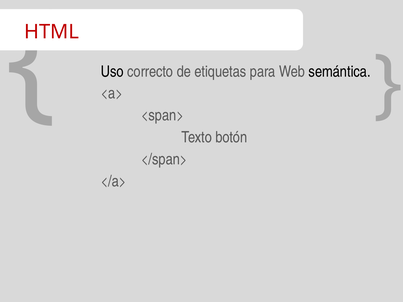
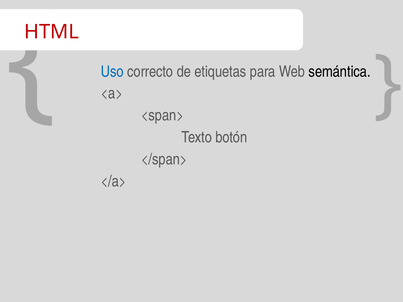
Uso colour: black -> blue (112, 72)
